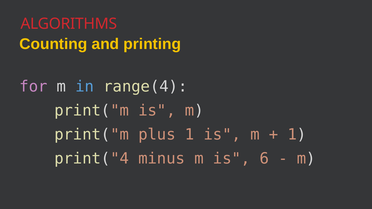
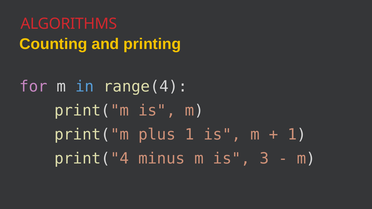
6: 6 -> 3 (264, 159)
